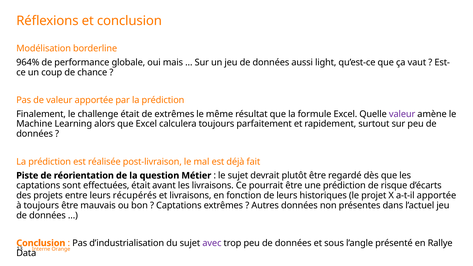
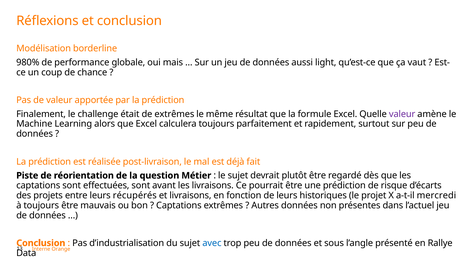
964%: 964% -> 980% (28, 62)
effectuées était: était -> sont (141, 186)
a-t-il apportée: apportée -> mercredi (436, 195)
avec colour: purple -> blue (212, 243)
